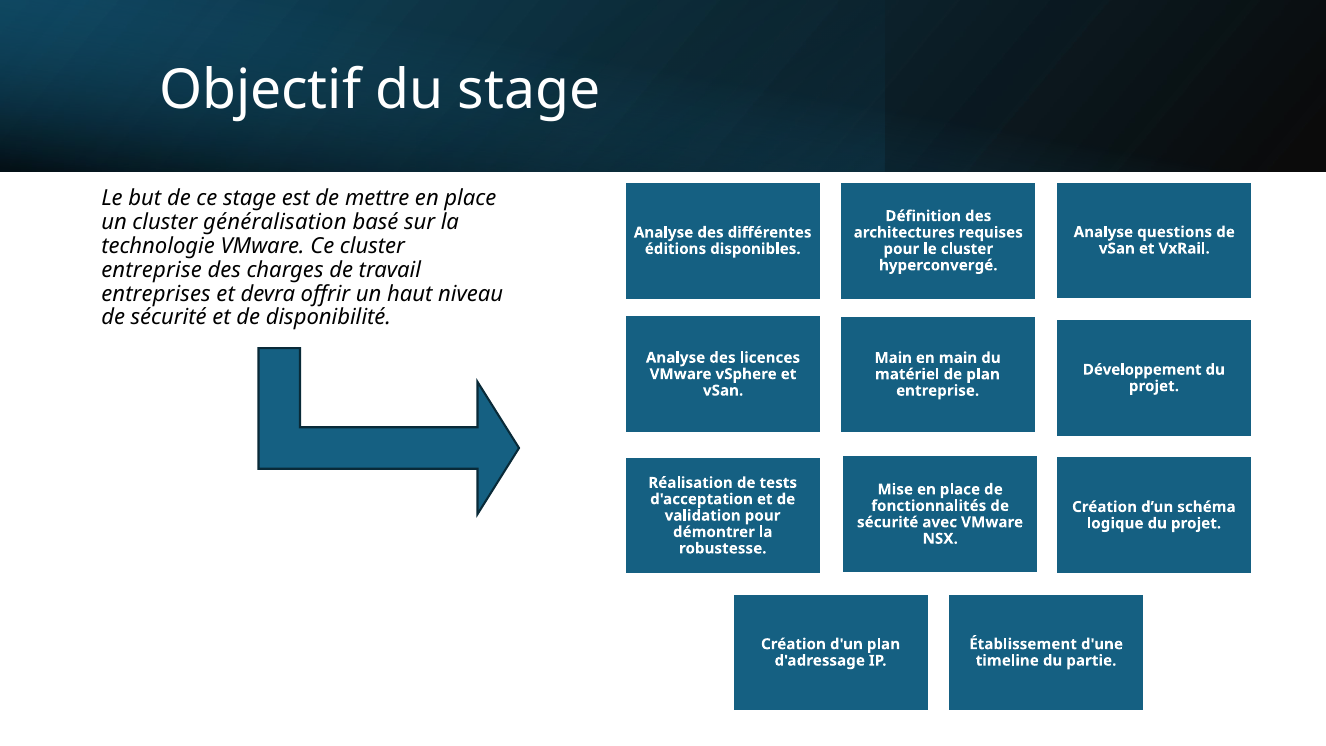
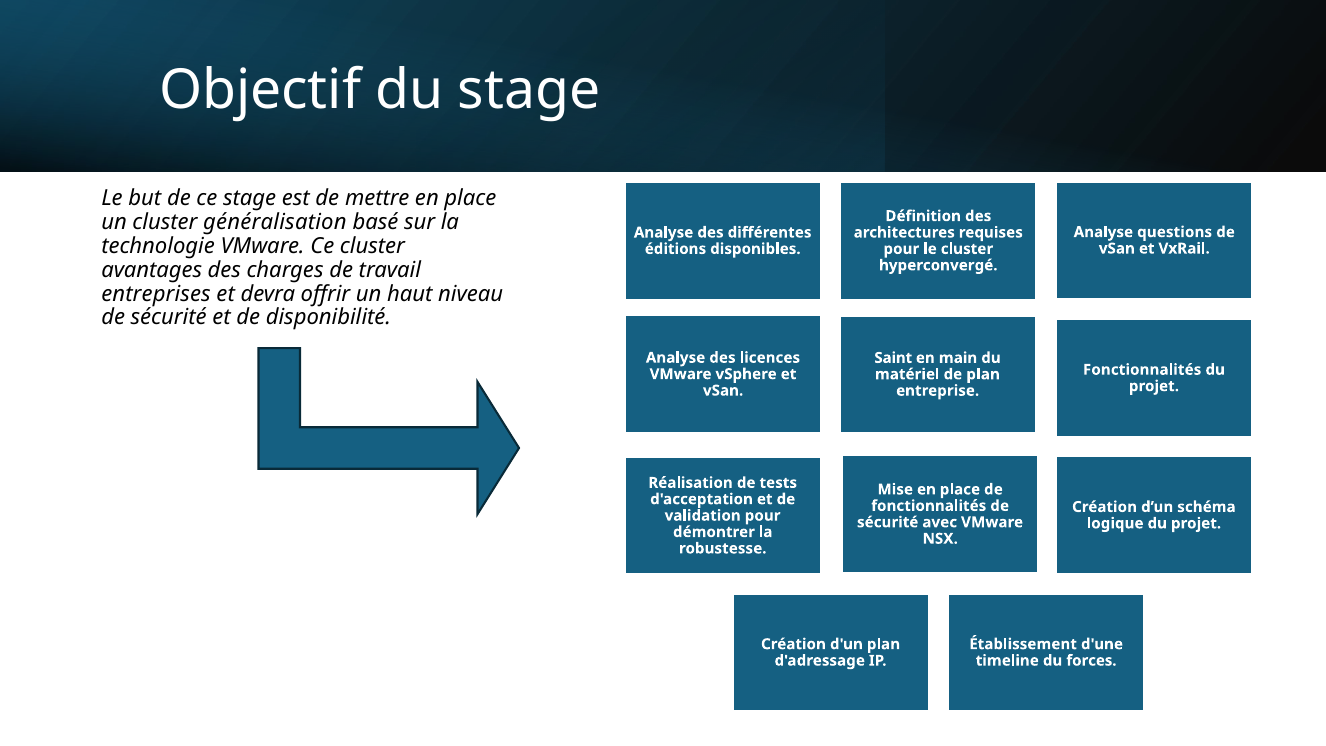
entreprise: entreprise -> avantages (152, 270)
Main: Main -> Saint (893, 358)
Développement: Développement -> Fonctionnalités (1142, 370)
partie: partie -> forces (1091, 660)
